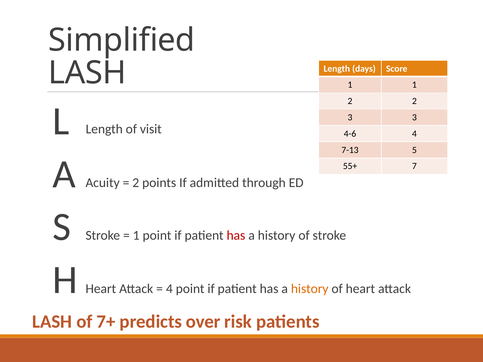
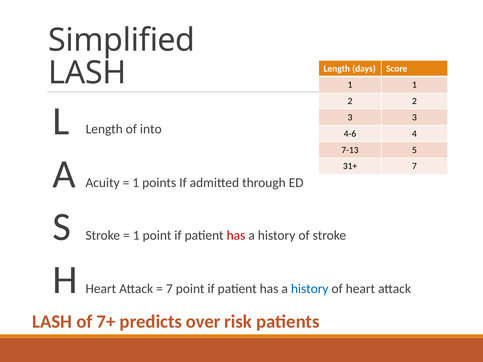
visit: visit -> into (151, 129)
55+: 55+ -> 31+ (350, 166)
2: 2 -> 1 (136, 183)
4: 4 -> 7 (169, 289)
history colour: orange -> blue (310, 289)
